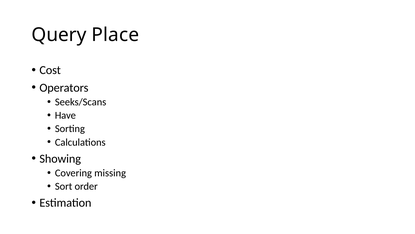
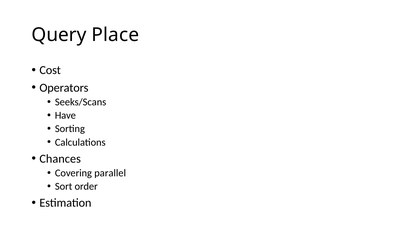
Showing: Showing -> Chances (60, 158)
missing: missing -> parallel (110, 173)
